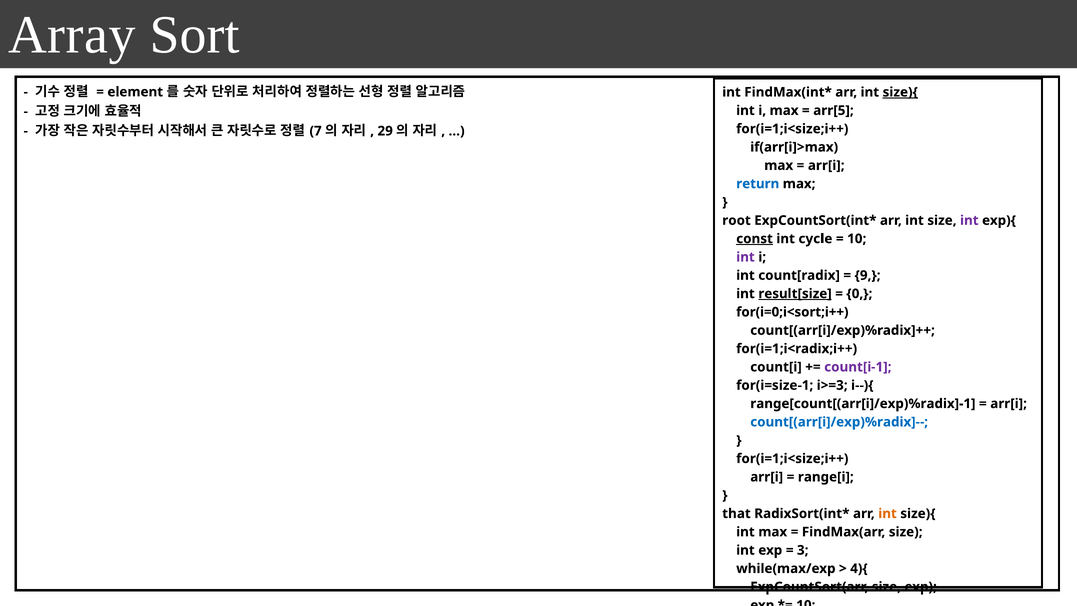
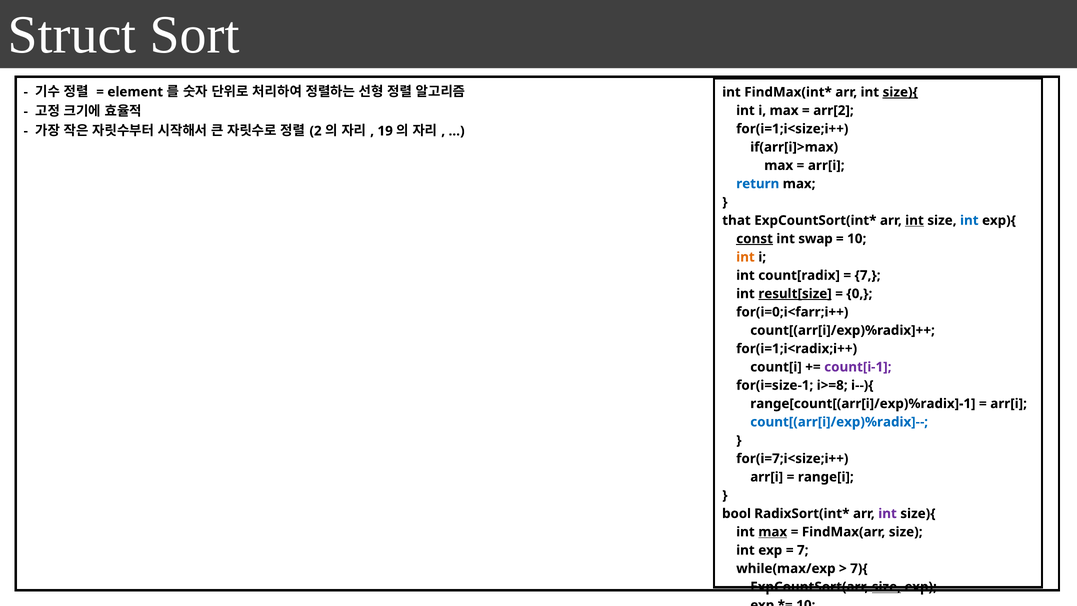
Array: Array -> Struct (72, 35)
arr[5: arr[5 -> arr[2 (833, 110)
7: 7 -> 2 (316, 131)
29: 29 -> 19 (385, 131)
root: root -> that (736, 220)
int underline: none -> present (914, 220)
int colour: purple -> blue (969, 220)
cycle: cycle -> swap (816, 239)
int colour: purple -> orange (745, 257)
9: 9 -> 7 (868, 275)
for(i=0;i<sort;i++: for(i=0;i<sort;i++ -> for(i=0;i<farr;i++ (792, 312)
i>=3: i>=3 -> i>=8 (832, 385)
for(i=1;i<size;i++: for(i=1;i<size;i++ -> for(i=7;i<size;i++ (792, 458)
that: that -> bool (737, 513)
int colour: orange -> purple (888, 513)
max underline: none -> present (773, 532)
3: 3 -> 7 (803, 550)
4){: 4){ -> 7){ (859, 568)
size underline: none -> present (886, 587)
